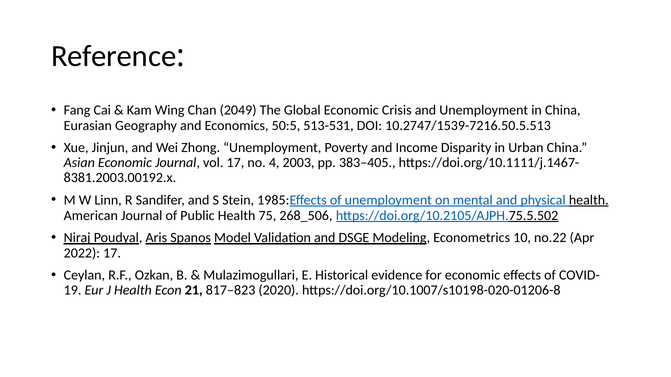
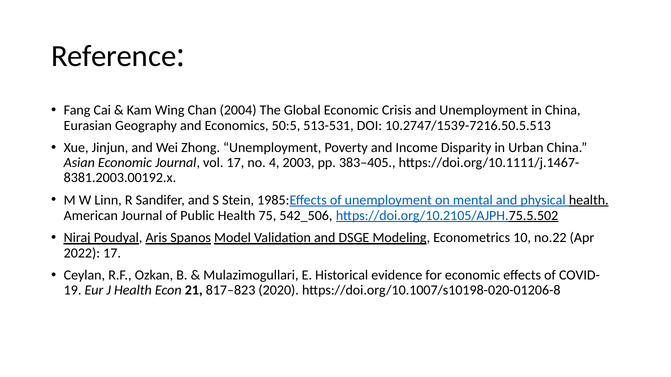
2049: 2049 -> 2004 (238, 110)
268_506: 268_506 -> 542_506 (306, 216)
